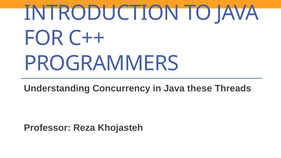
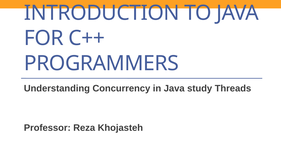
these: these -> study (200, 88)
